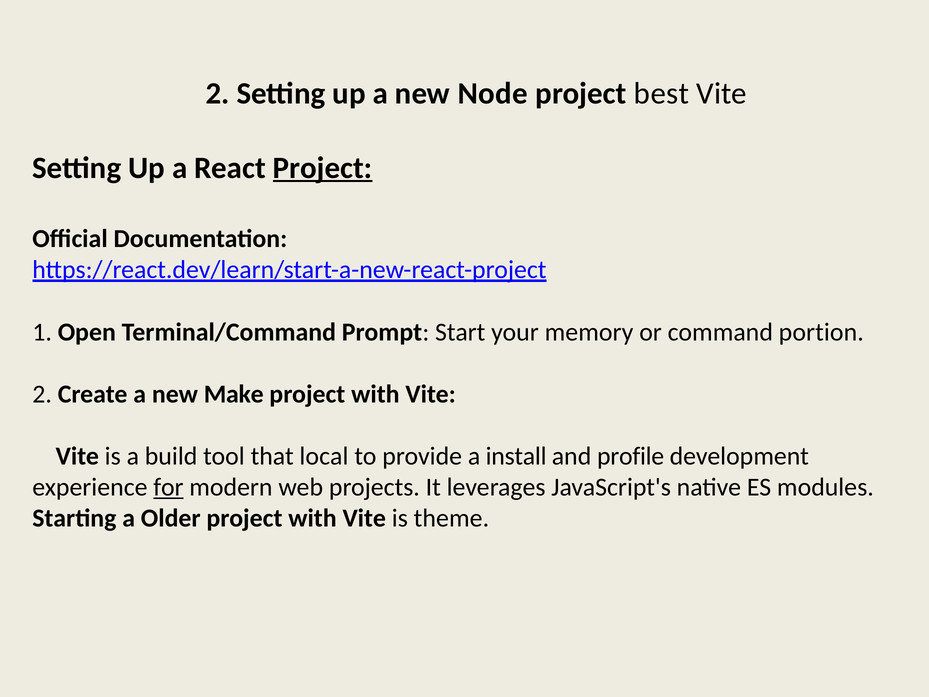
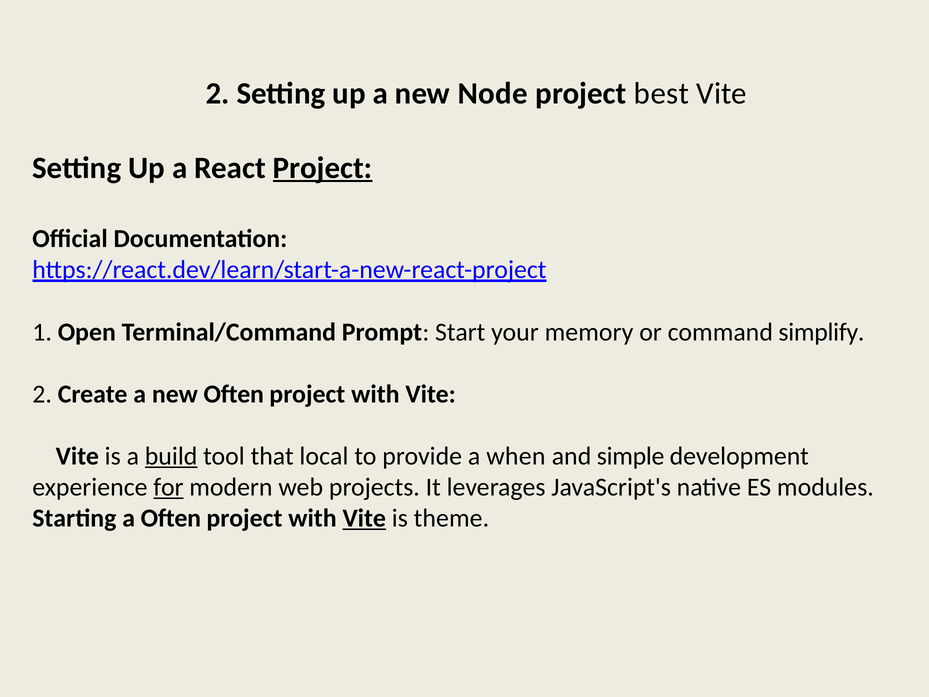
portion: portion -> simplify (821, 332)
new Make: Make -> Often (234, 394)
build underline: none -> present (171, 456)
install: install -> when (516, 456)
profile: profile -> simple (631, 456)
a Older: Older -> Often (171, 518)
Vite underline: none -> present (364, 518)
